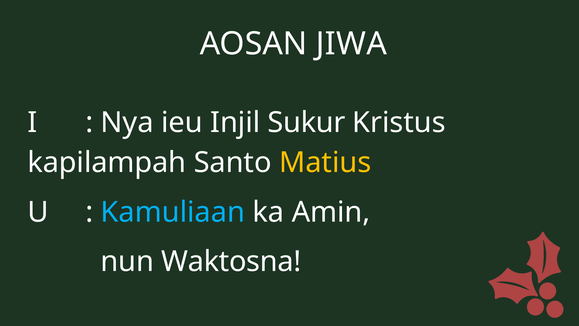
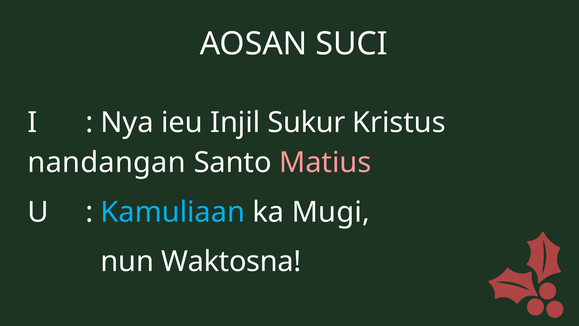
JIWA: JIWA -> SUCI (352, 44)
kapilampah: kapilampah -> nandangan (107, 162)
Matius colour: yellow -> pink (325, 162)
Amin: Amin -> Mugi (331, 212)
